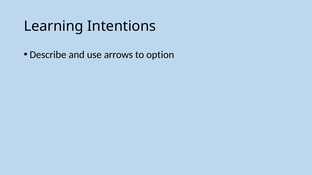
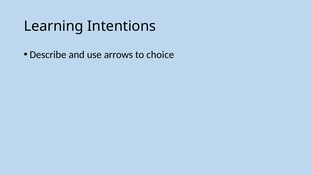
option: option -> choice (160, 55)
